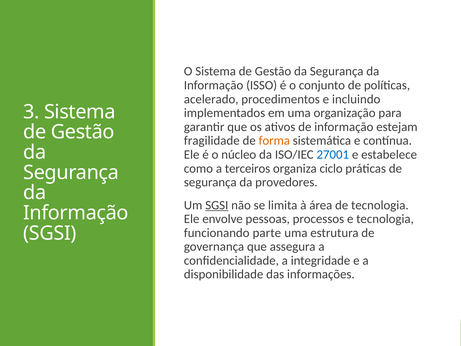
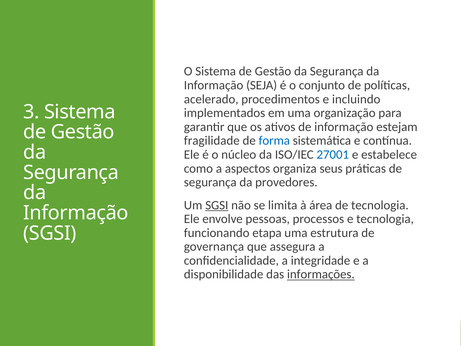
ISSO: ISSO -> SEJA (262, 85)
forma colour: orange -> blue (274, 141)
terceiros: terceiros -> aspectos (248, 168)
ciclo: ciclo -> seus (331, 168)
parte: parte -> etapa (267, 233)
informações underline: none -> present (321, 274)
